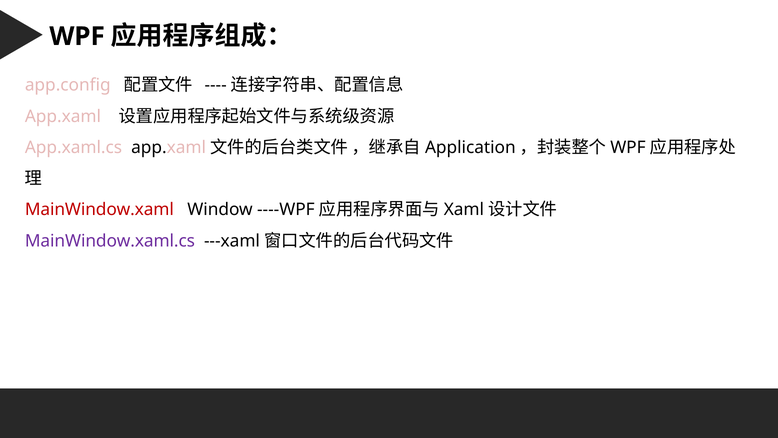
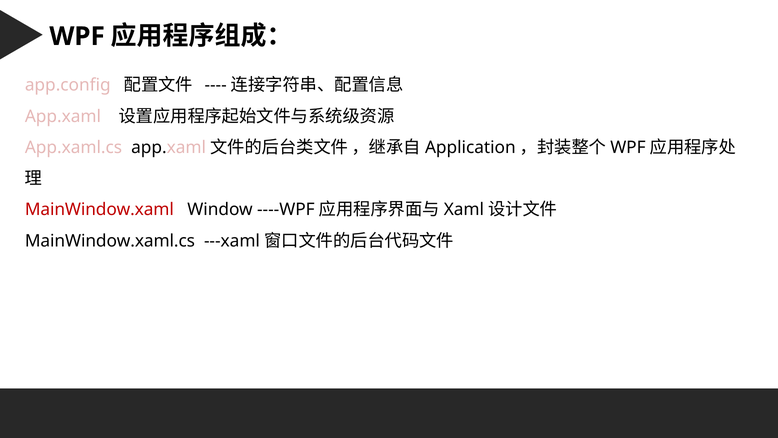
MainWindow.xaml.cs colour: purple -> black (110, 241)
